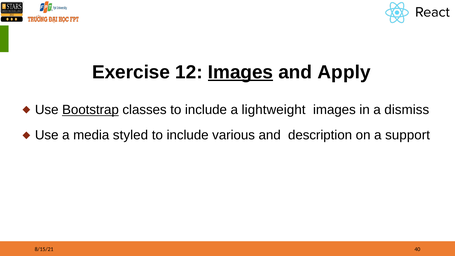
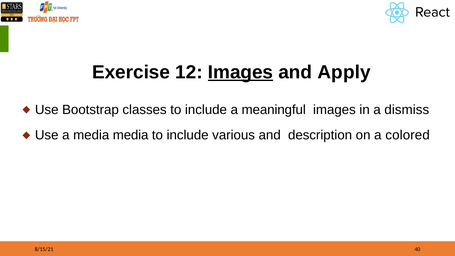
Bootstrap underline: present -> none (90, 110)
lightweight: lightweight -> meaningful (274, 110)
media styled: styled -> media (131, 135)
support: support -> colored (408, 135)
